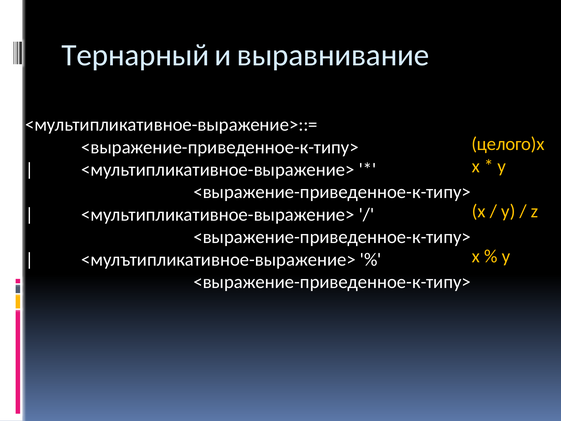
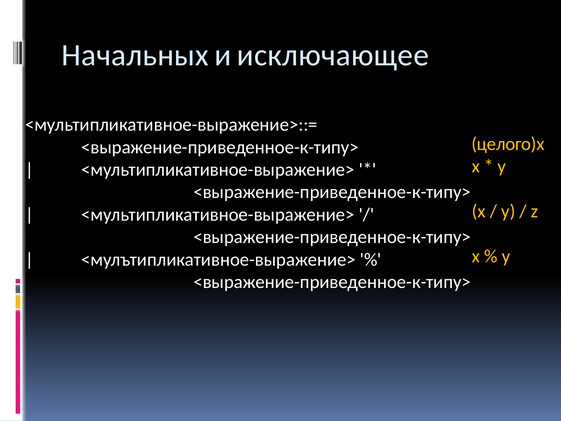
Тернарный: Тернарный -> Начальных (135, 55)
выравнивание: выравнивание -> исключающее (333, 55)
